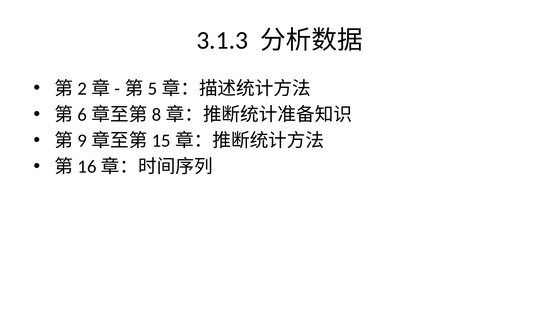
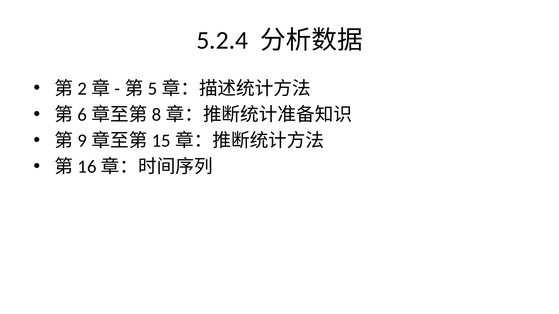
3.1.3: 3.1.3 -> 5.2.4 (222, 41)
